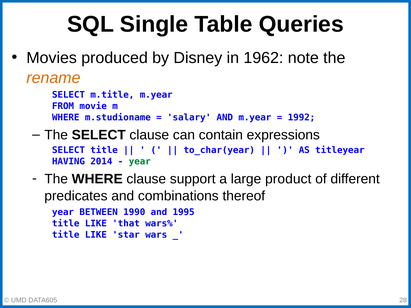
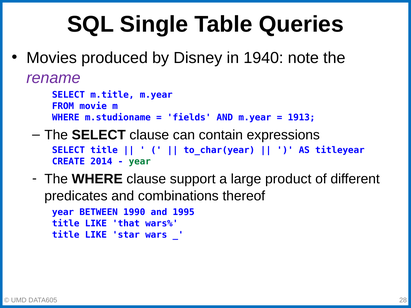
1962: 1962 -> 1940 (263, 58)
rename colour: orange -> purple (53, 78)
salary: salary -> fields (189, 117)
1992: 1992 -> 1913 (302, 117)
HAVING: HAVING -> CREATE (69, 162)
